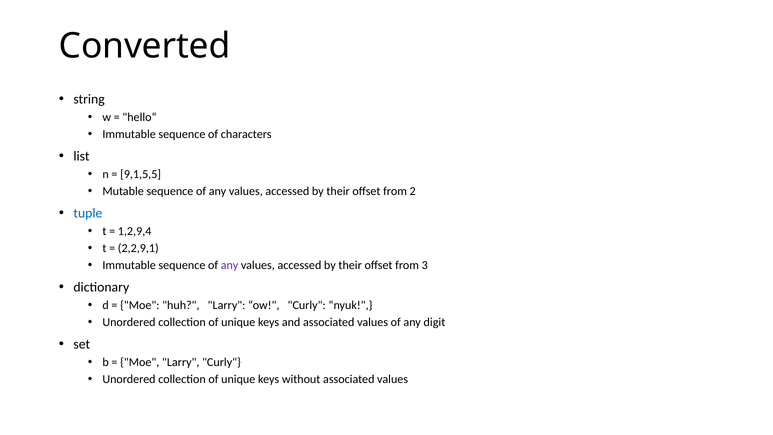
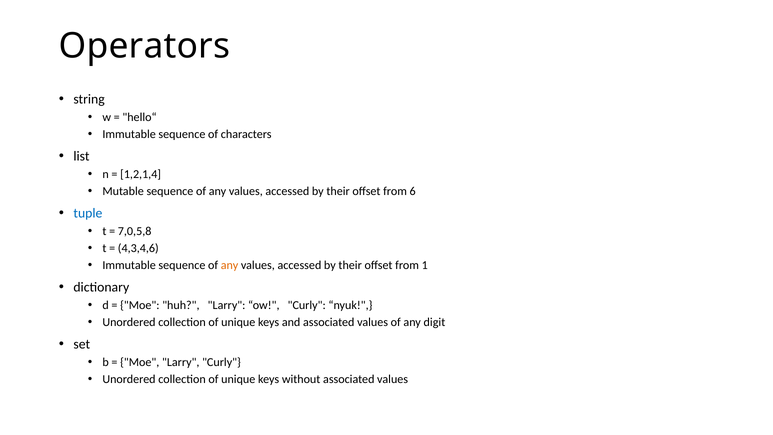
Converted: Converted -> Operators (145, 46)
9,1,5,5: 9,1,5,5 -> 1,2,1,4 (141, 174)
2: 2 -> 6 (413, 191)
1,2,9,4: 1,2,9,4 -> 7,0,5,8 (135, 231)
2,2,9,1: 2,2,9,1 -> 4,3,4,6 (138, 248)
any colour: purple -> orange (230, 265)
3: 3 -> 1 (425, 265)
